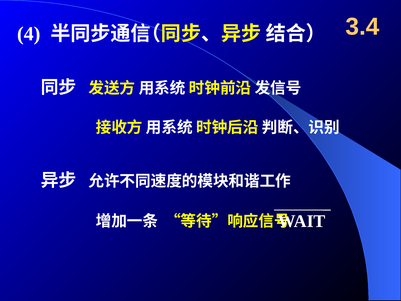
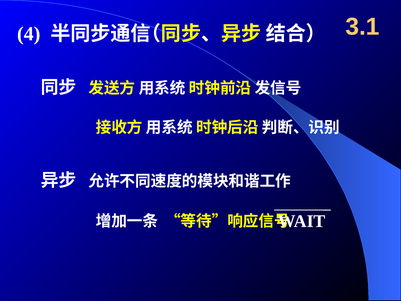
3.4: 3.4 -> 3.1 (363, 27)
